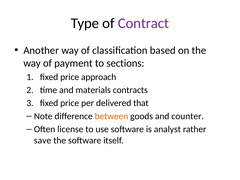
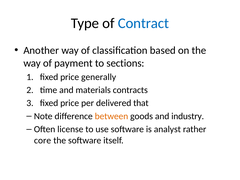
Contract colour: purple -> blue (143, 23)
approach: approach -> generally (99, 77)
counter: counter -> industry (188, 116)
save: save -> core (43, 140)
